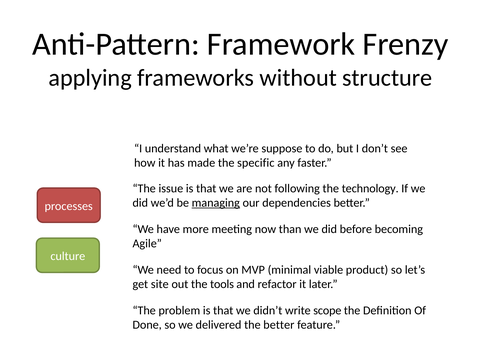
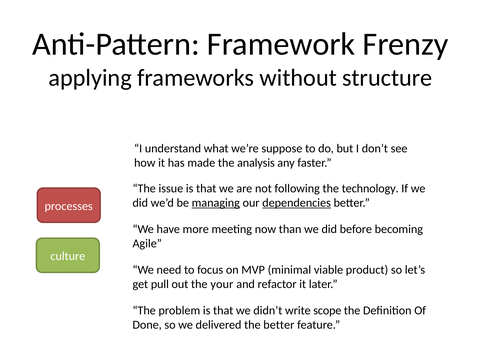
specific: specific -> analysis (256, 163)
dependencies underline: none -> present (297, 203)
site: site -> pull (160, 284)
tools: tools -> your (222, 284)
